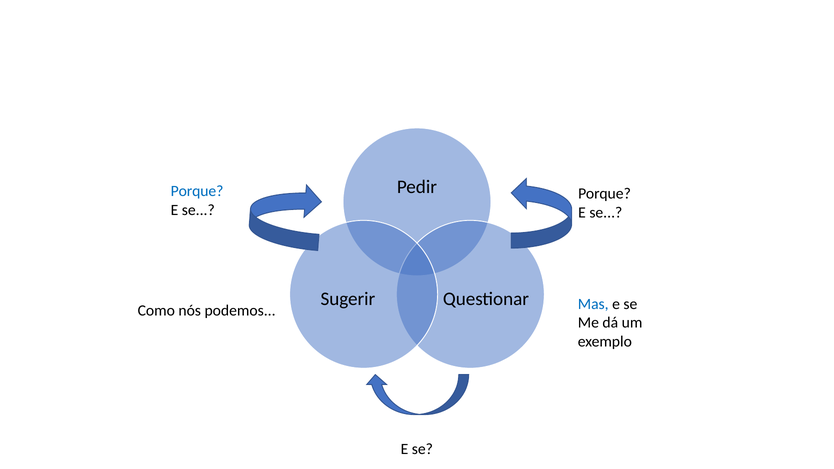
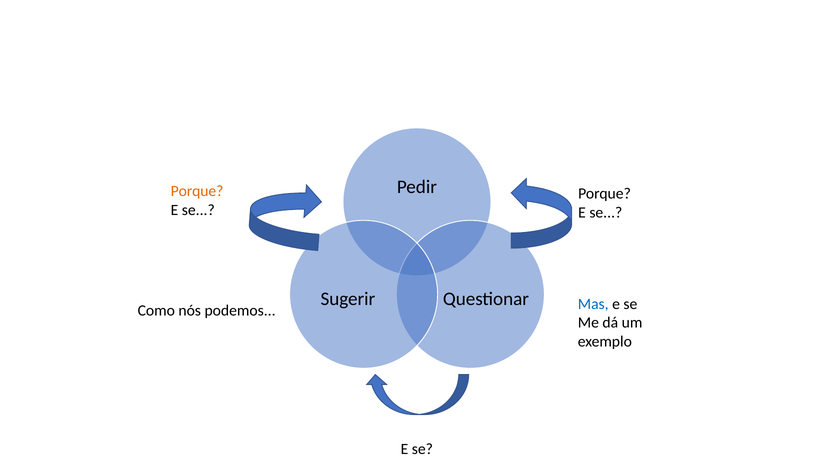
Porque colour: blue -> orange (197, 191)
